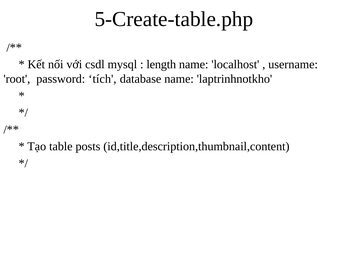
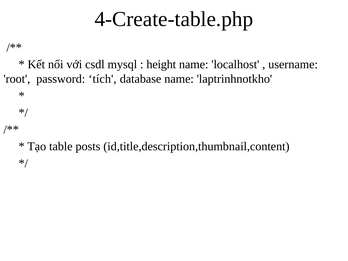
5-Create-table.php: 5-Create-table.php -> 4-Create-table.php (174, 19)
length: length -> height (161, 64)
